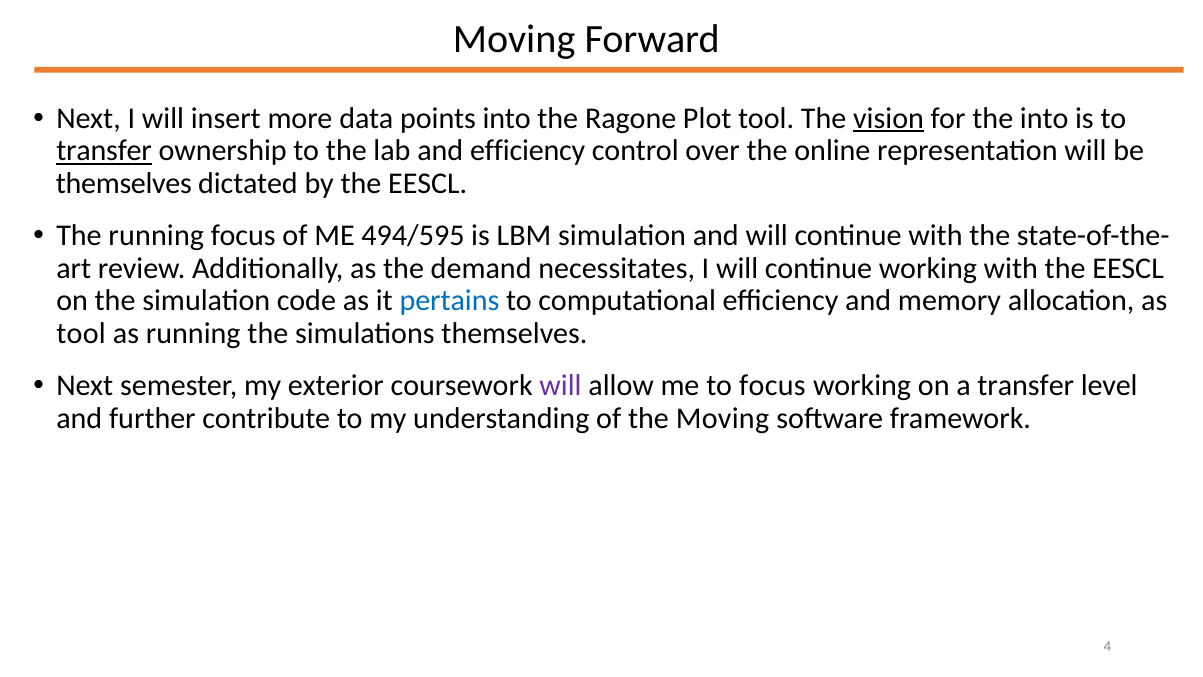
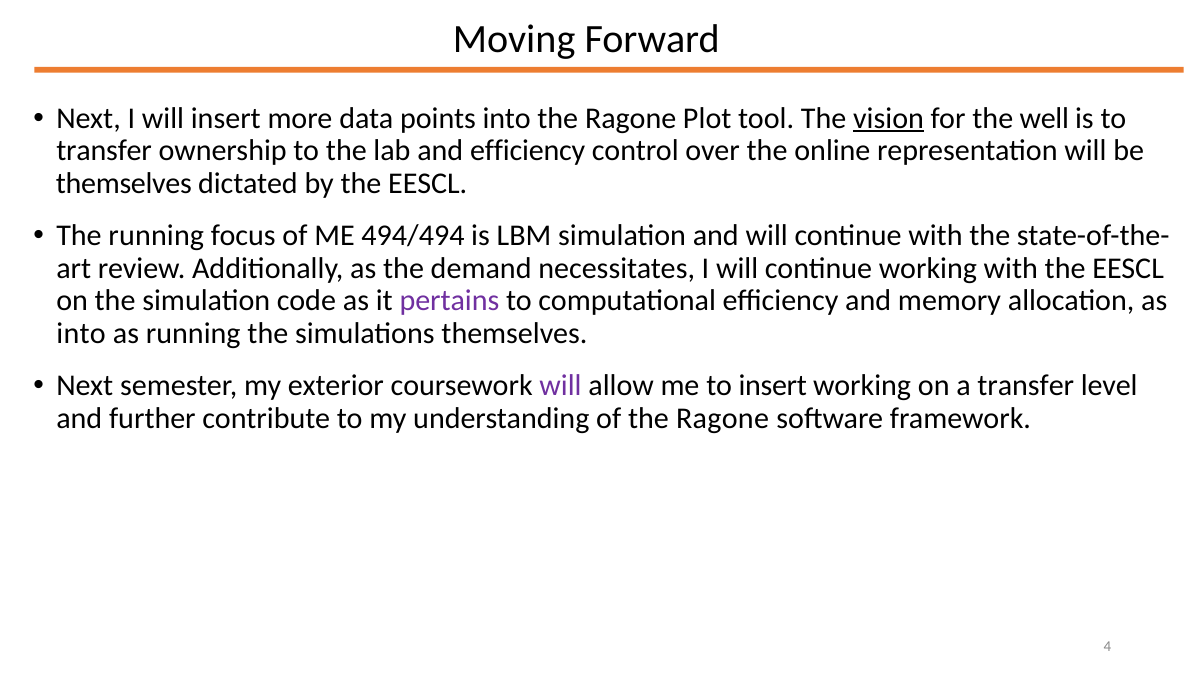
the into: into -> well (1044, 118)
transfer underline: present -> none (104, 151)
494/595: 494/595 -> 494/494 (413, 236)
pertains colour: blue -> purple (449, 301)
tool: tool -> into (81, 333)
to focus: focus -> insert (773, 386)
of the Moving: Moving -> Ragone (722, 418)
